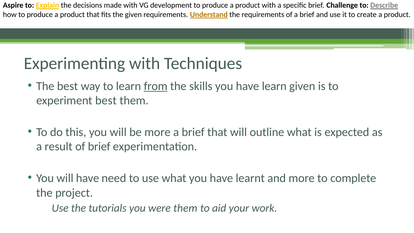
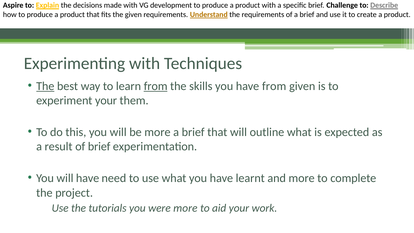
The underline: none -> present (45, 86)
have learn: learn -> from (274, 86)
experiment best: best -> your (106, 100)
were them: them -> more (185, 208)
